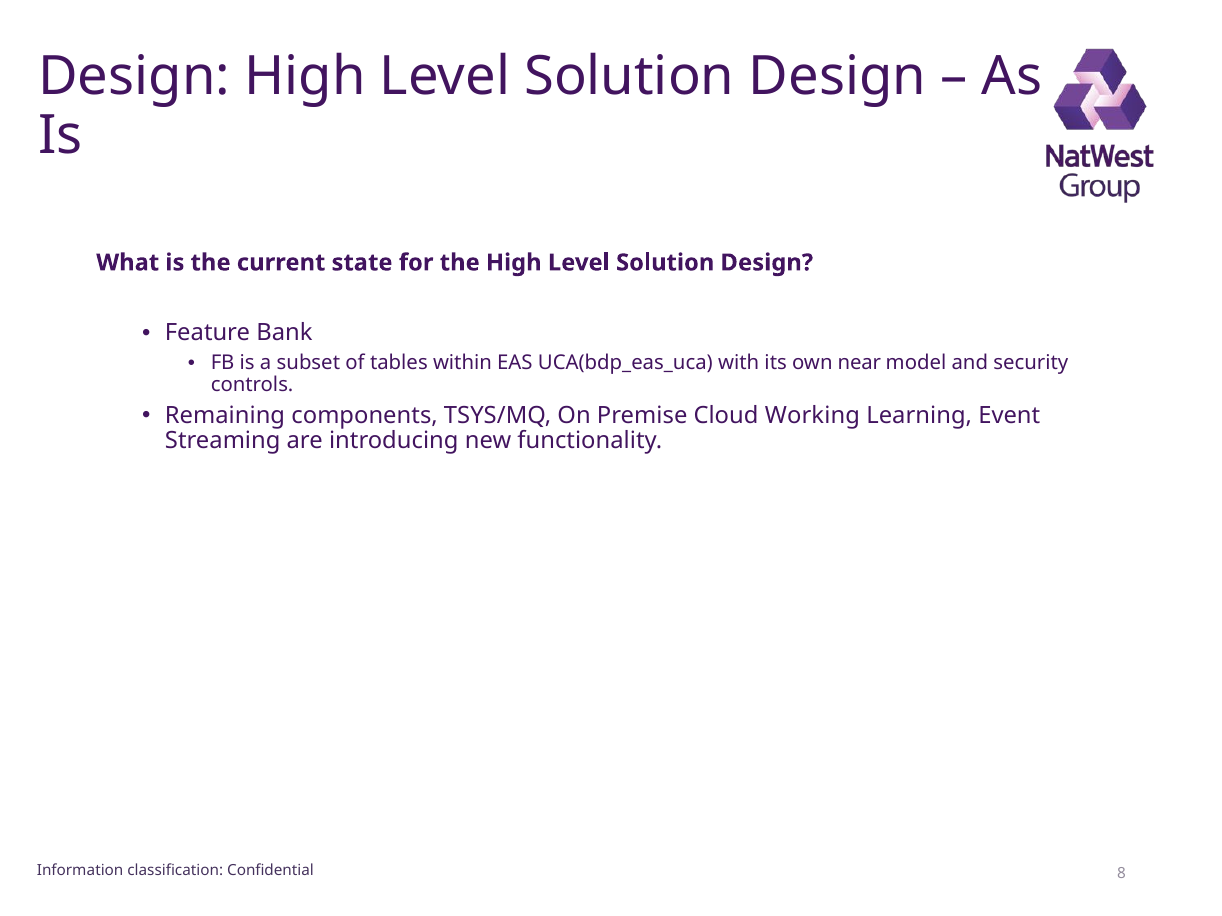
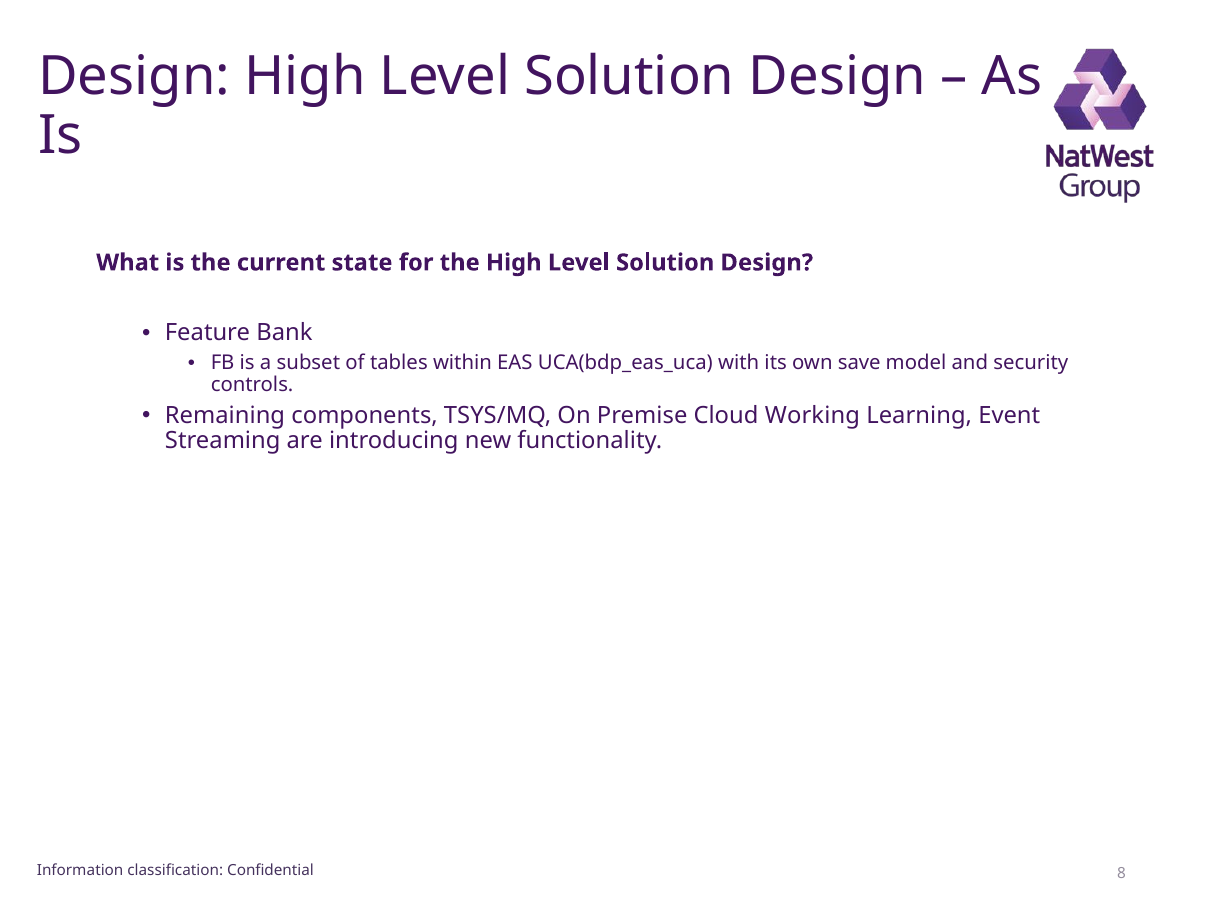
near: near -> save (859, 363)
